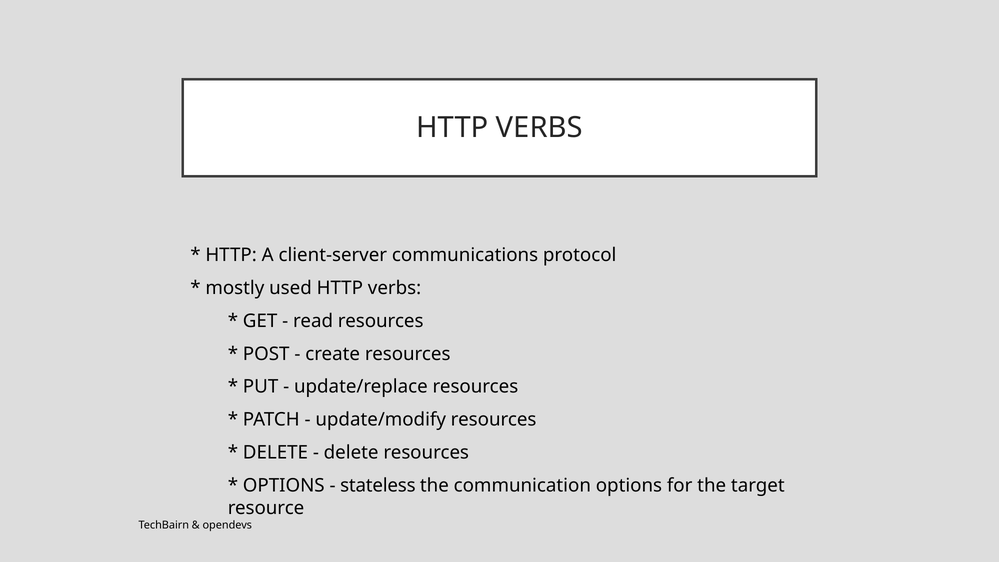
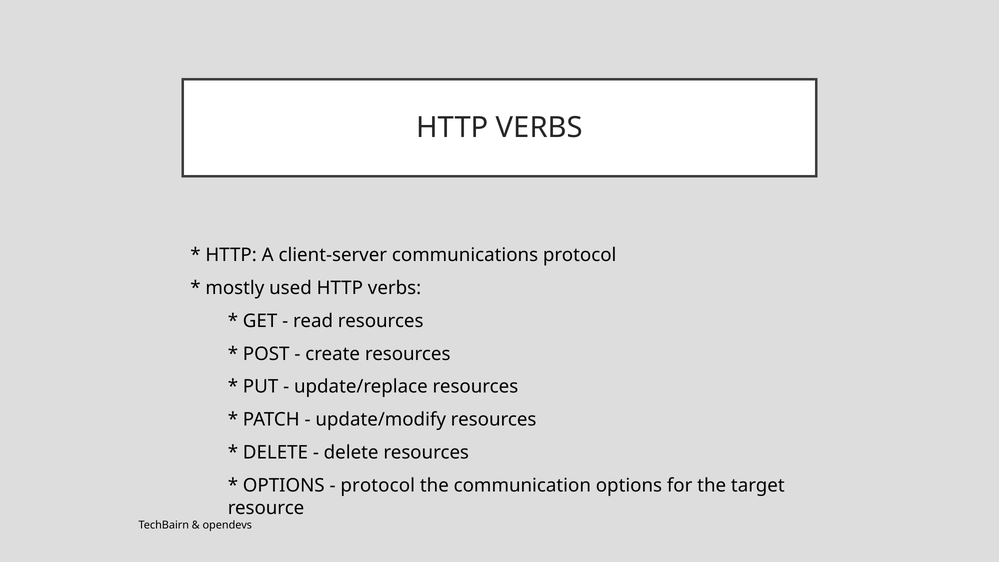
stateless: stateless -> protocol (378, 485)
